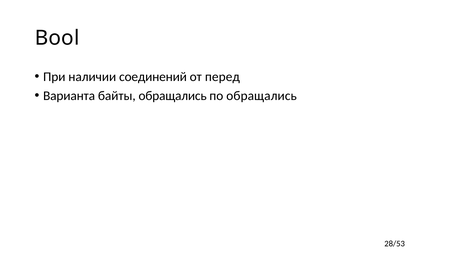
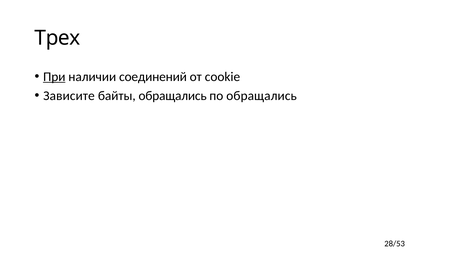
Bool: Bool -> Трех (57, 38)
При underline: none -> present (54, 77)
перед: перед -> cookie (222, 77)
Варианта: Варианта -> Зависите (69, 96)
